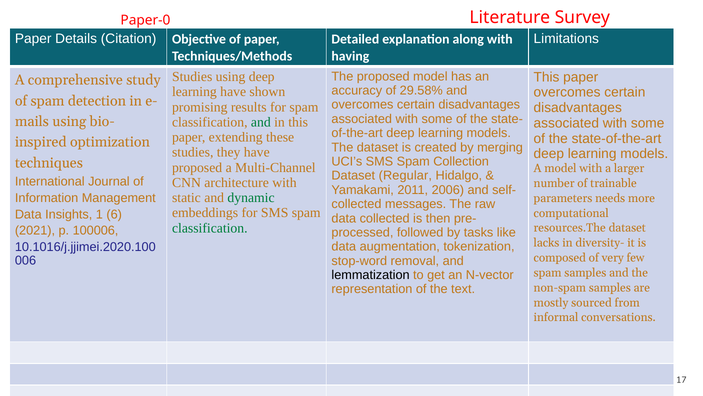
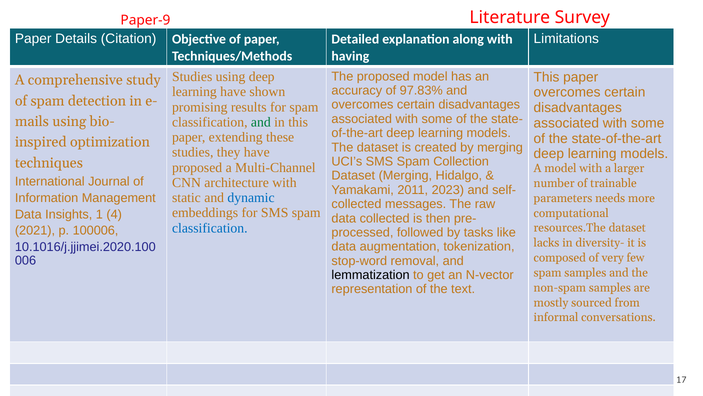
Paper-0: Paper-0 -> Paper-9 (145, 20)
29.58%: 29.58% -> 97.83% (421, 90)
Dataset Regular: Regular -> Merging (405, 175)
2006: 2006 -> 2023 (448, 190)
dynamic colour: green -> blue (251, 198)
6: 6 -> 4 (114, 214)
classification colour: green -> blue (210, 228)
